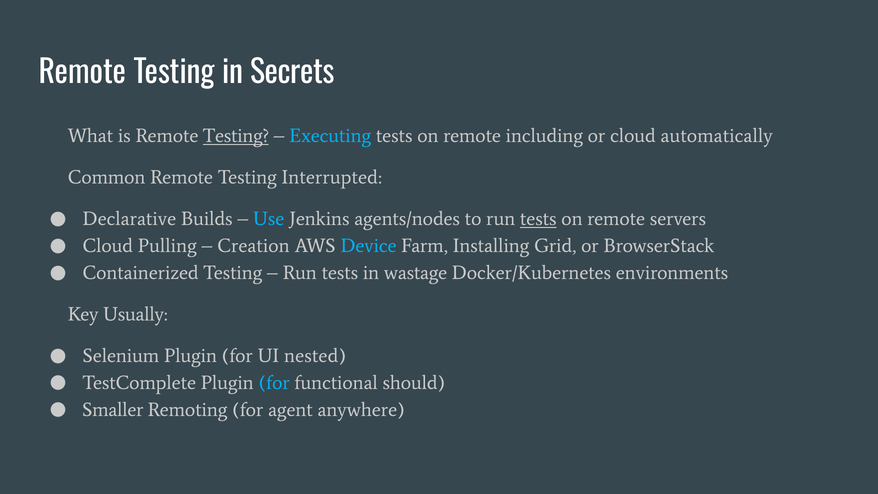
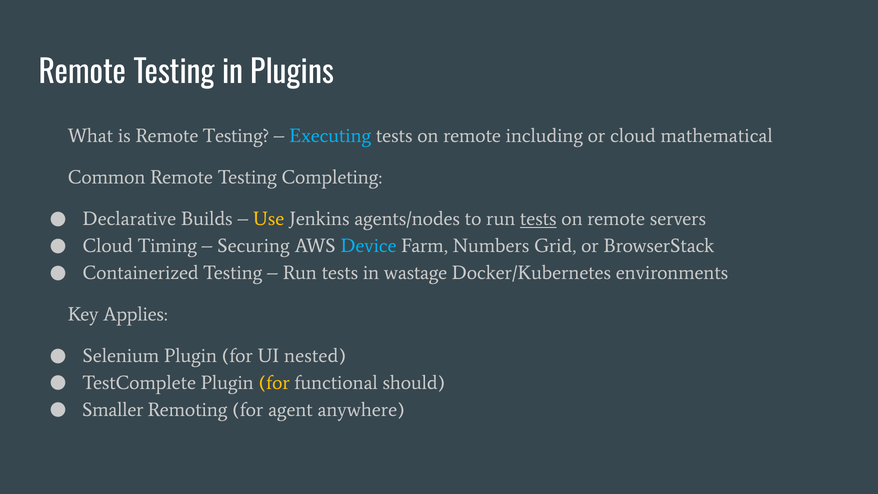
Secrets: Secrets -> Plugins (292, 73)
Testing underline: present -> none (236, 136)
automatically: automatically -> mathematical (717, 136)
Interrupted: Interrupted -> Completing (332, 177)
Use colour: light blue -> yellow (269, 219)
Pulling: Pulling -> Timing (167, 246)
Creation: Creation -> Securing (253, 246)
Installing: Installing -> Numbers (491, 246)
Usually: Usually -> Applies (135, 314)
for colour: light blue -> yellow (274, 383)
